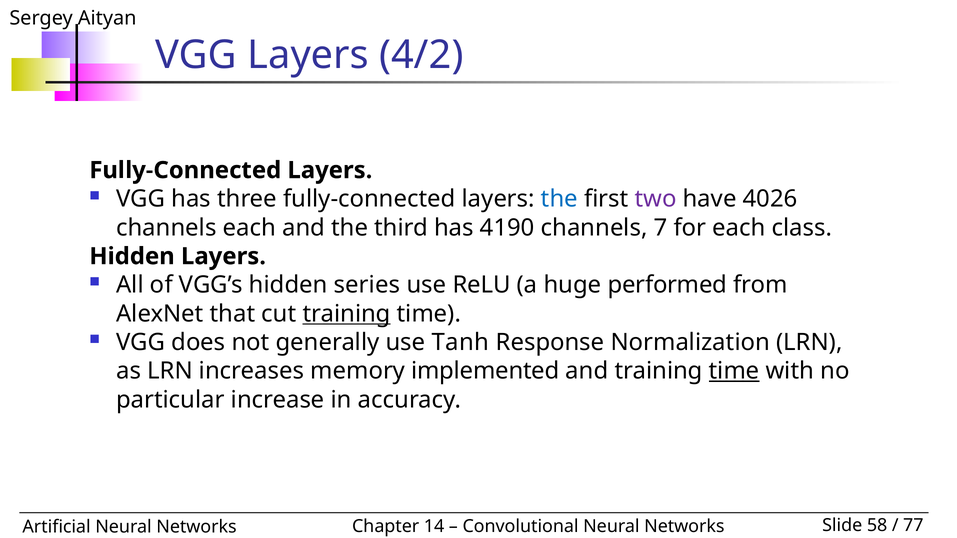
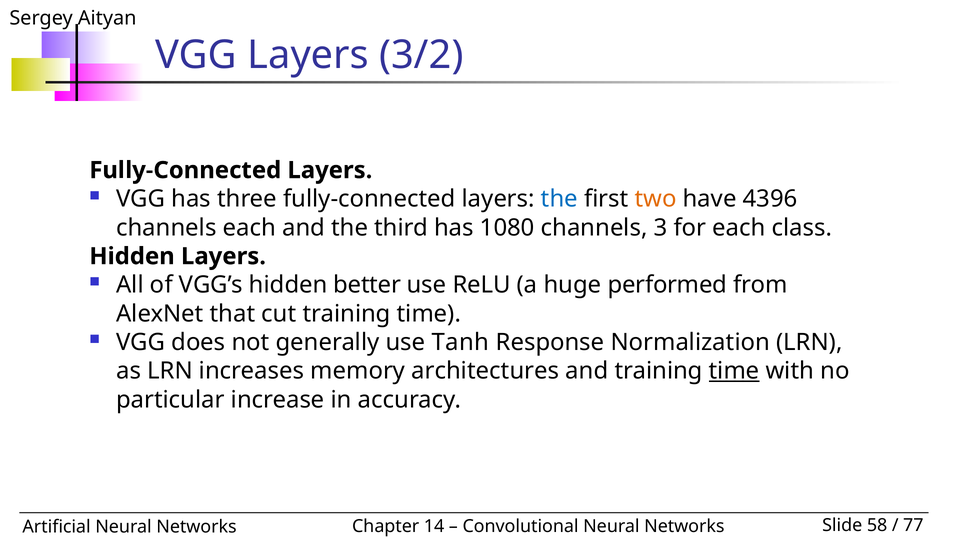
4/2: 4/2 -> 3/2 (421, 55)
two colour: purple -> orange (656, 199)
4026: 4026 -> 4396 (770, 199)
4190: 4190 -> 1080 (507, 228)
7: 7 -> 3 (661, 228)
series: series -> better (367, 285)
training underline: present -> none (347, 314)
implemented: implemented -> architectures (485, 371)
